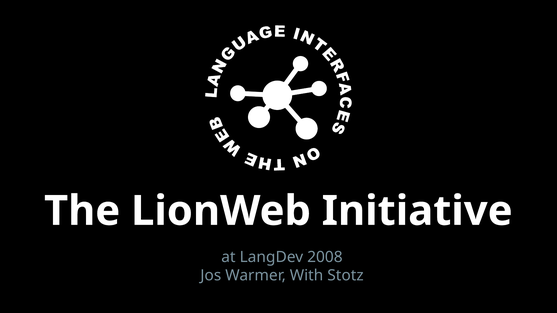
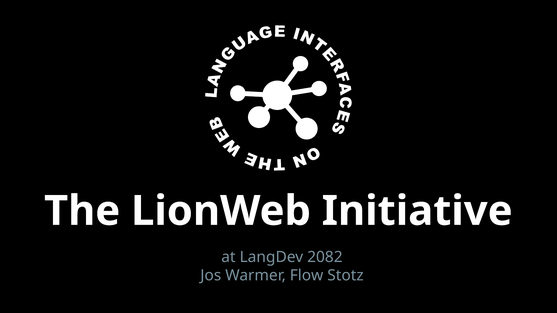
2008: 2008 -> 2082 (325, 257)
With: With -> Flow (307, 276)
